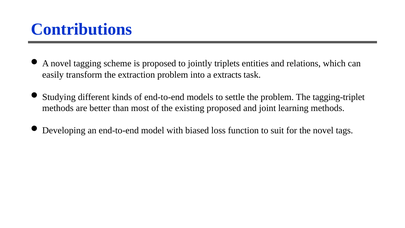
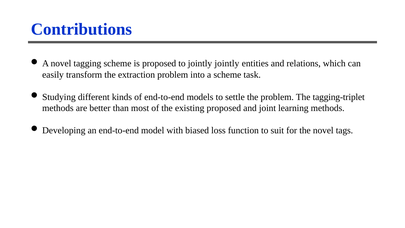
jointly triplets: triplets -> jointly (227, 64)
a extracts: extracts -> scheme (227, 75)
